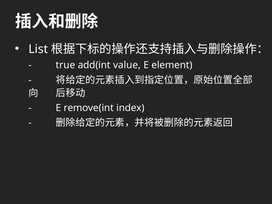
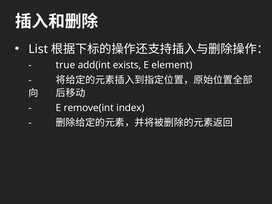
value: value -> exists (127, 65)
